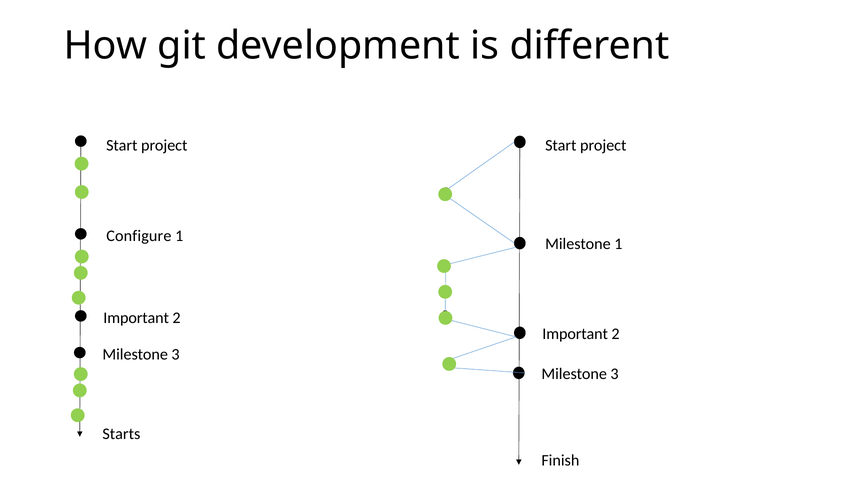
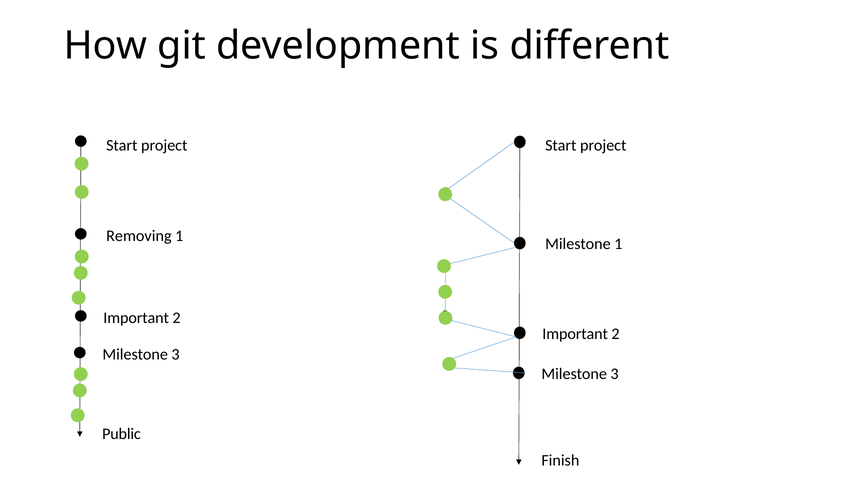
Configure: Configure -> Removing (139, 236)
Starts: Starts -> Public (121, 434)
